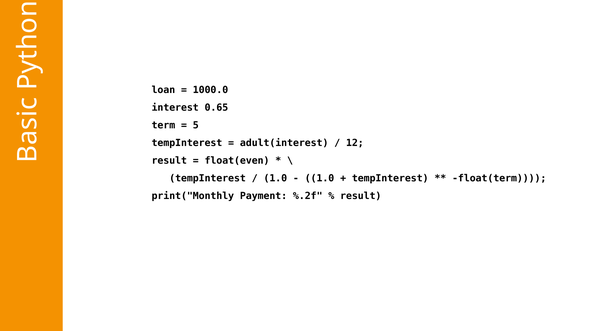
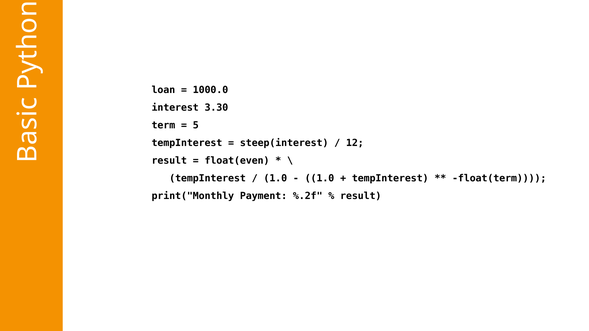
0.65: 0.65 -> 3.30 (216, 108)
adult(interest: adult(interest -> steep(interest (284, 143)
